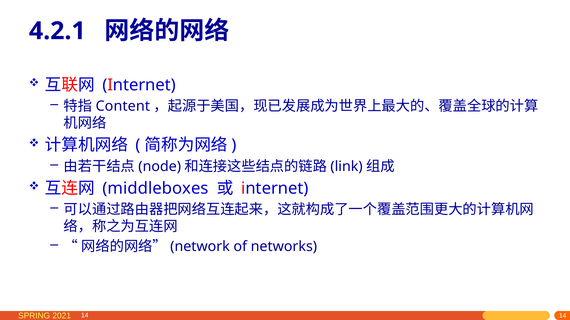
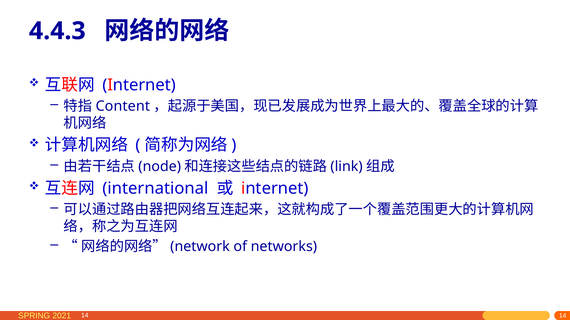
4.2.1: 4.2.1 -> 4.4.3 (57, 31)
middleboxes: middleboxes -> international (155, 189)
